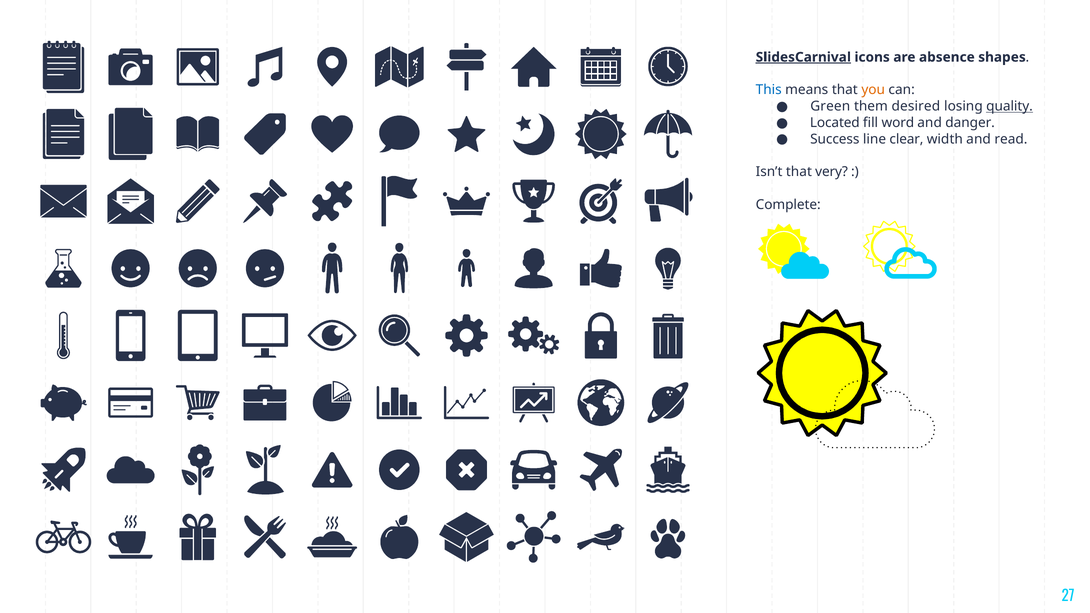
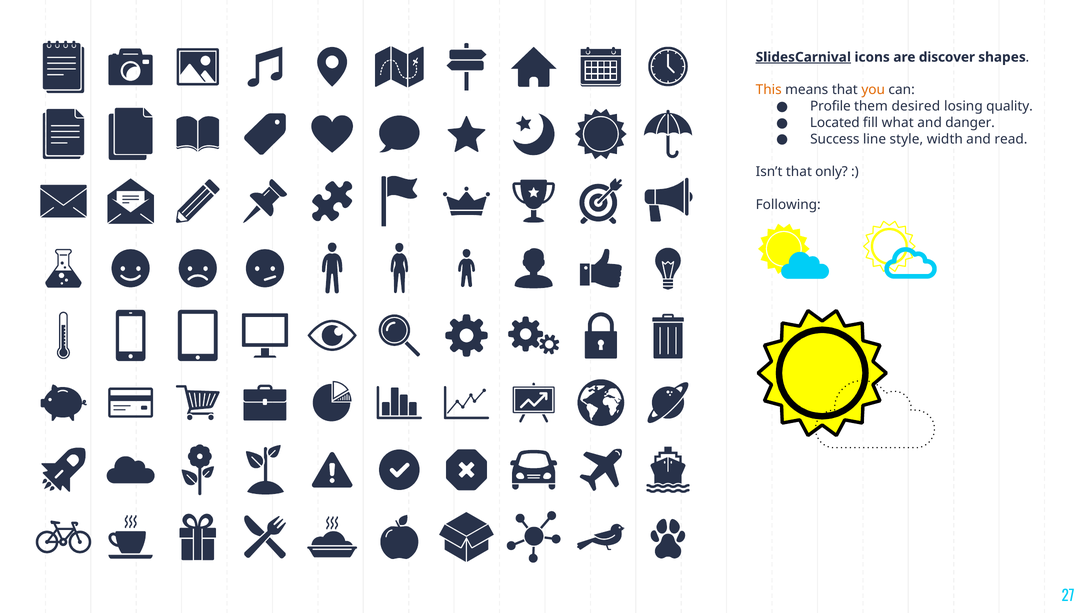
absence: absence -> discover (947, 57)
This colour: blue -> orange (769, 90)
Green: Green -> Profile (830, 106)
quality underline: present -> none (1010, 106)
word: word -> what (898, 123)
clear: clear -> style (906, 139)
very: very -> only (832, 172)
Complete: Complete -> Following (788, 205)
